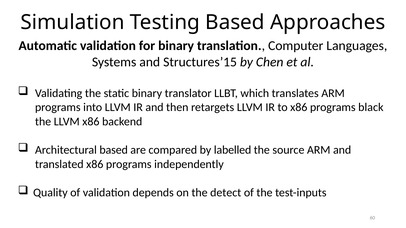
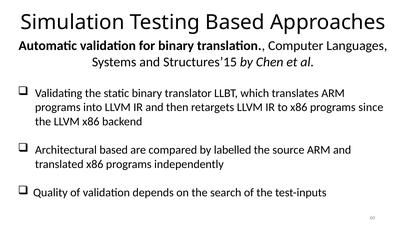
black: black -> since (371, 108)
detect: detect -> search (226, 193)
